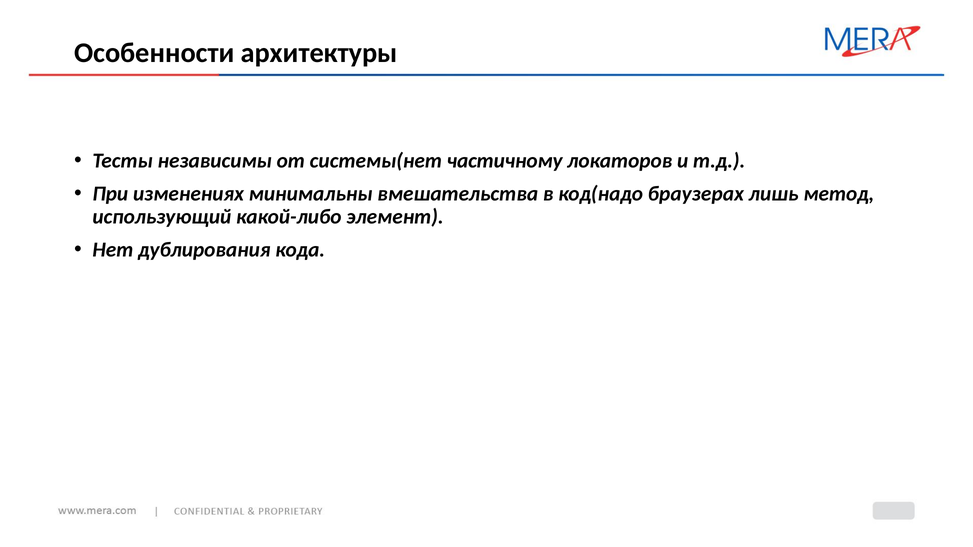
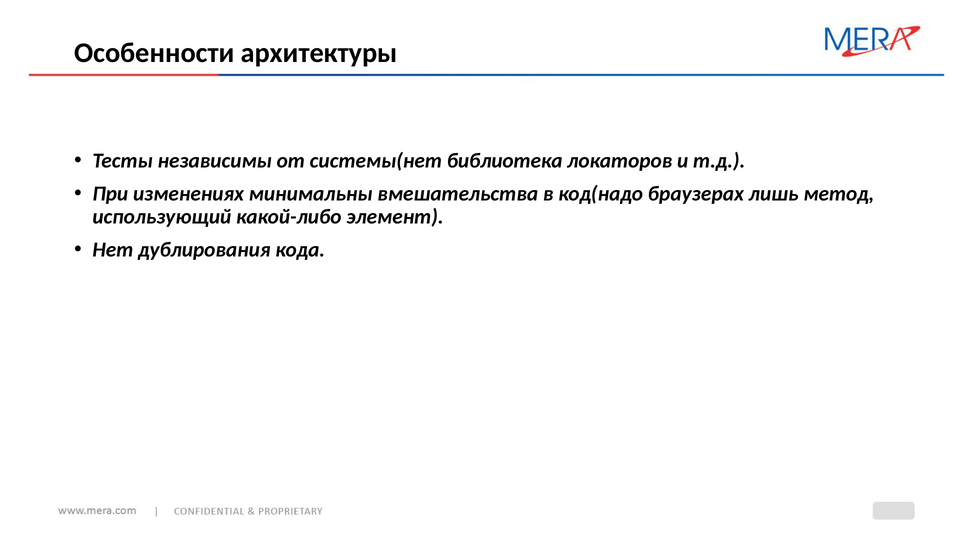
частичному: частичному -> библиотека (505, 161)
